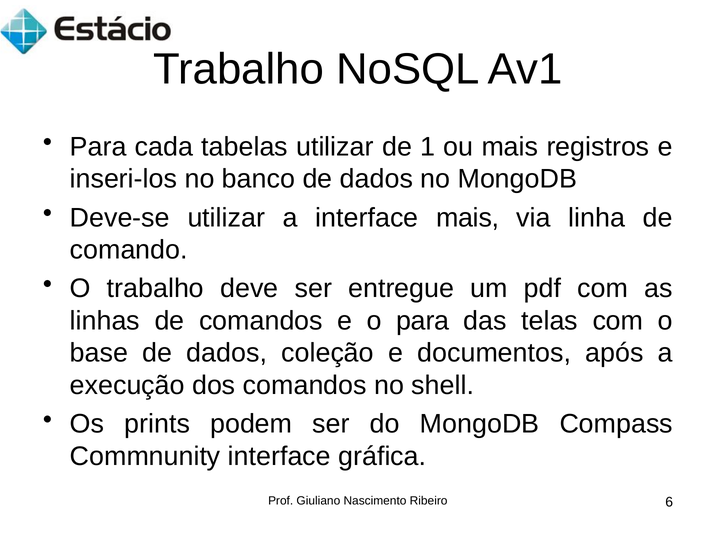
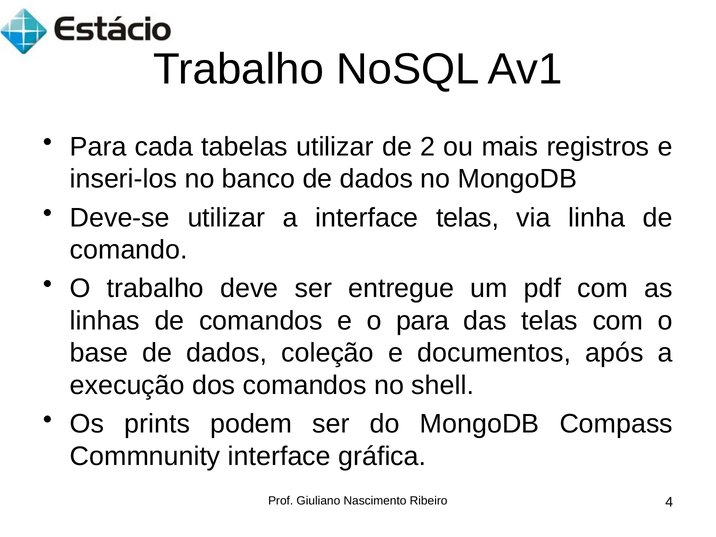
1: 1 -> 2 (428, 147)
interface mais: mais -> telas (468, 218)
6: 6 -> 4 (669, 502)
